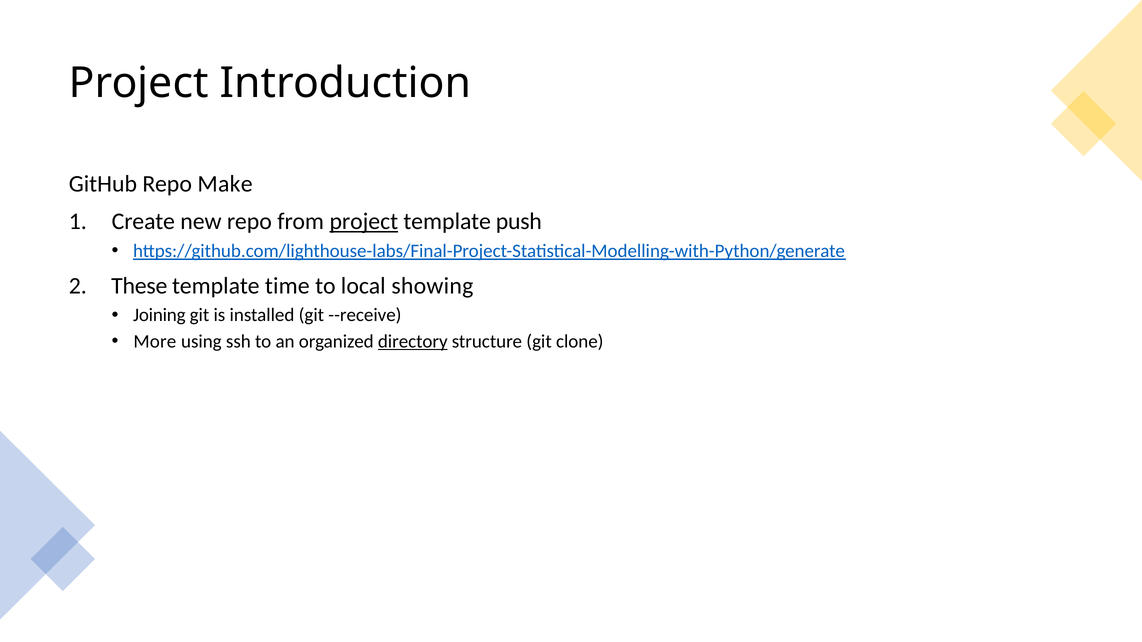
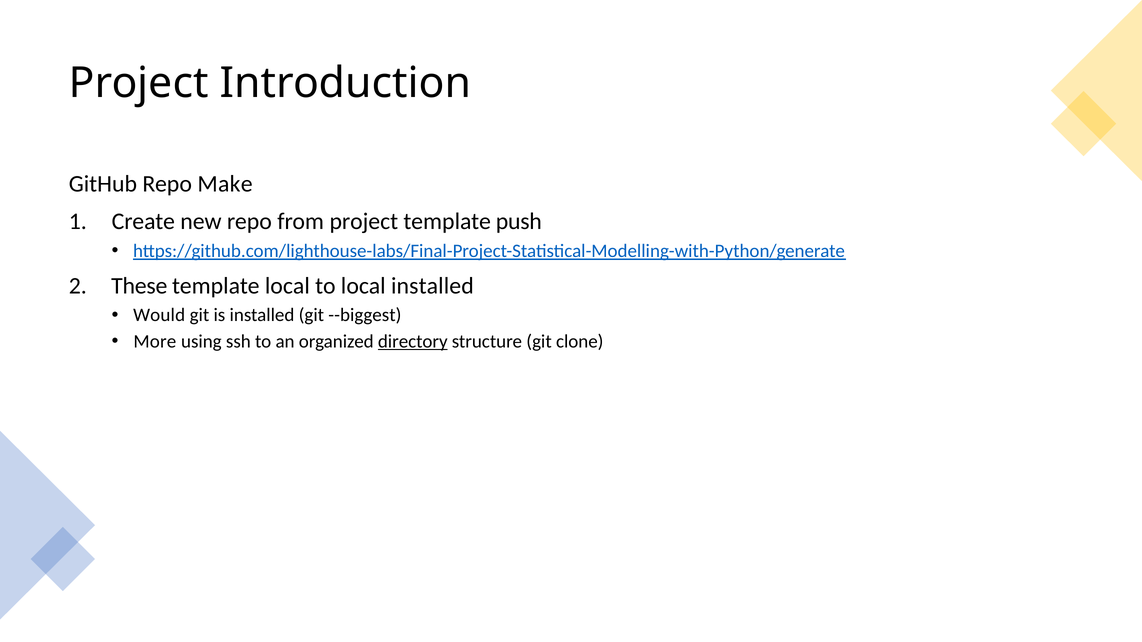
project underline: present -> none (364, 222)
template time: time -> local (287, 286)
local showing: showing -> installed (432, 286)
Joining: Joining -> Would (159, 315)
--receive: --receive -> --biggest (365, 315)
